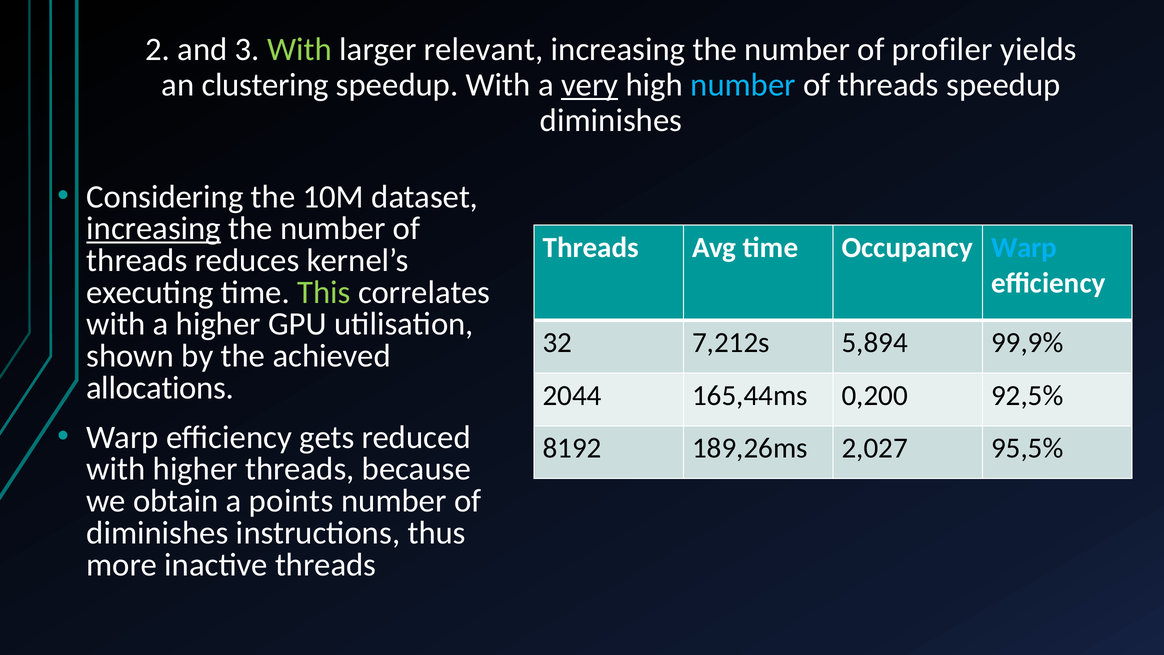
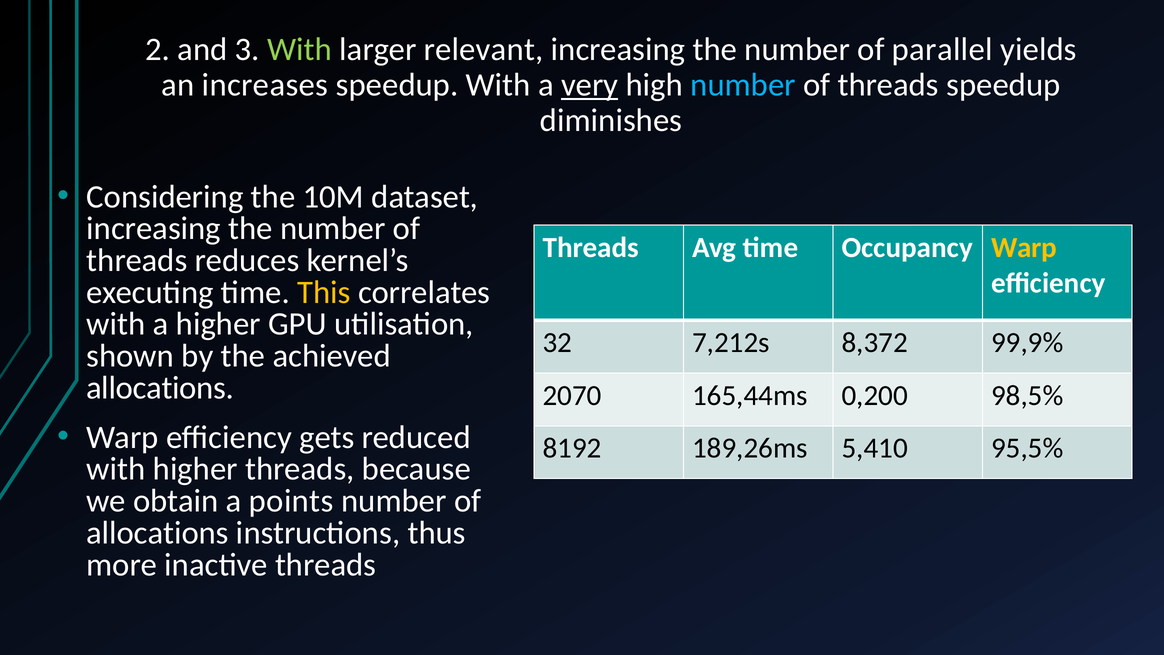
profiler: profiler -> parallel (942, 50)
clustering: clustering -> increases (265, 85)
increasing underline: present -> none (154, 229)
Warp colour: light blue -> yellow (1024, 247)
This colour: light green -> yellow (324, 292)
5,894: 5,894 -> 8,372 (875, 343)
2044: 2044 -> 2070 (572, 395)
92,5%: 92,5% -> 98,5% (1027, 395)
2,027: 2,027 -> 5,410 (875, 448)
diminishes: diminishes -> allocations (158, 533)
